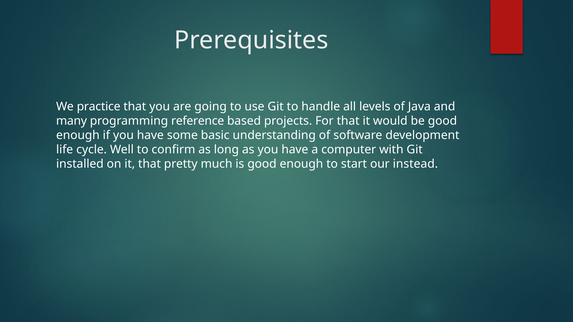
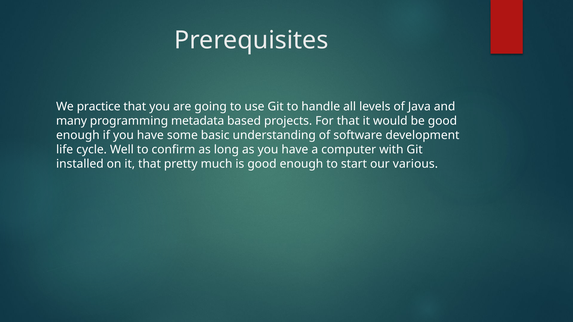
reference: reference -> metadata (198, 121)
instead: instead -> various (415, 164)
